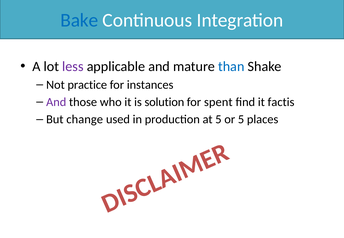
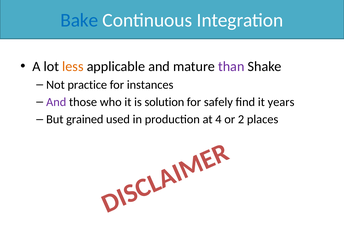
less colour: purple -> orange (73, 67)
than colour: blue -> purple (231, 67)
spent: spent -> safely (218, 102)
factis: factis -> years (281, 102)
change: change -> grained (85, 119)
at 5: 5 -> 4 (218, 119)
or 5: 5 -> 2 (241, 119)
